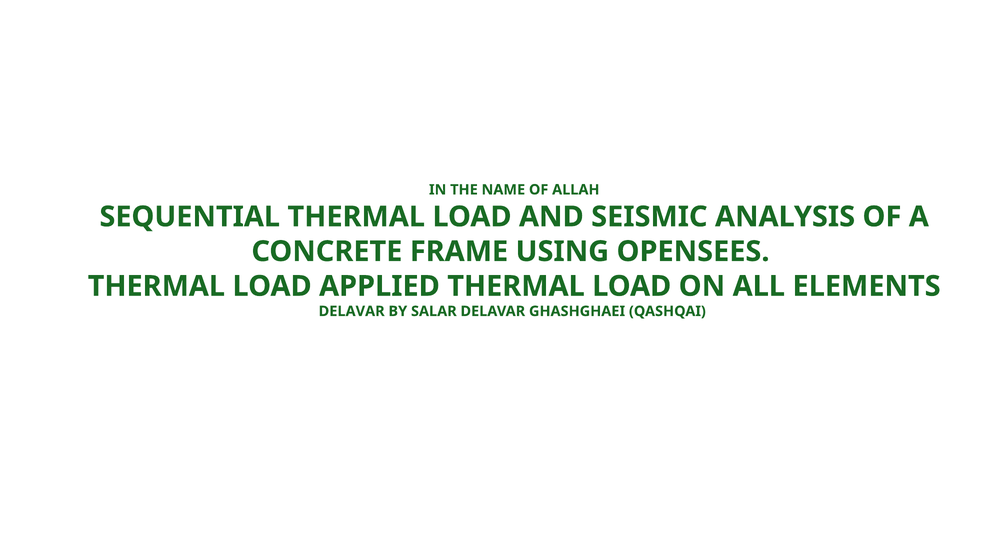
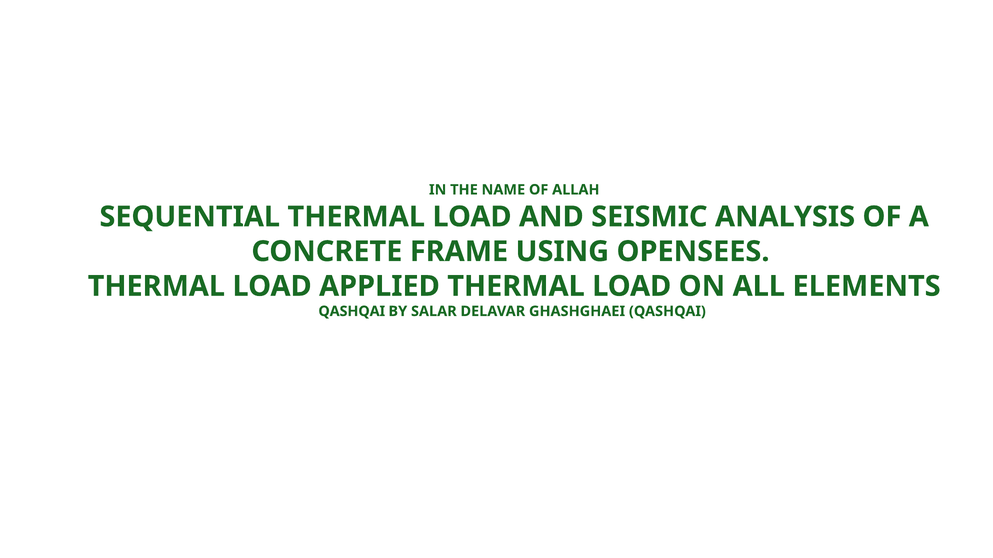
DELAVAR: DELAVAR -> QASHQAI (352, 312)
